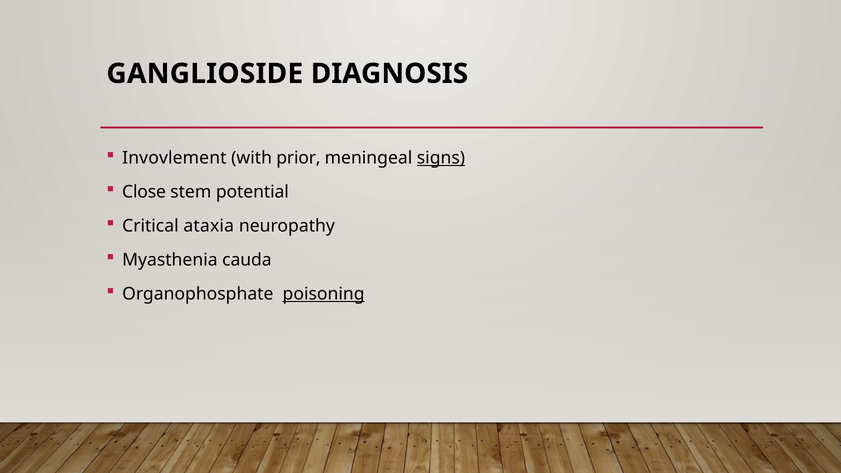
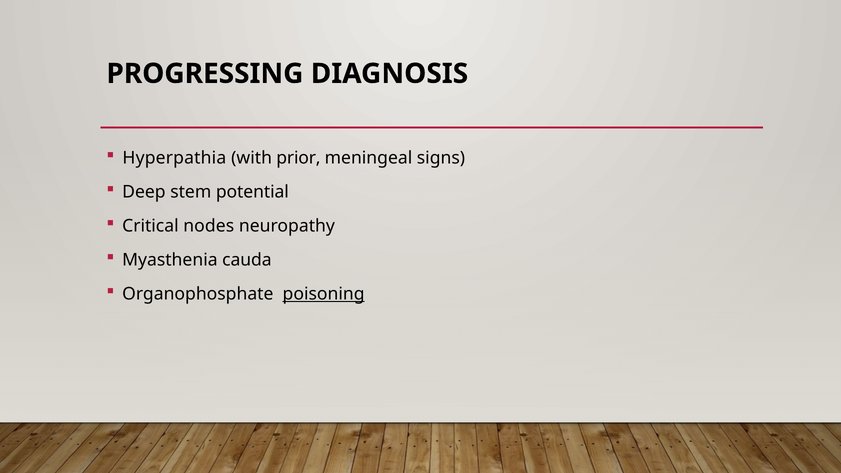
GANGLIOSIDE: GANGLIOSIDE -> PROGRESSING (205, 74)
Invovlement: Invovlement -> Hyperpathia (174, 158)
signs underline: present -> none (441, 158)
Close: Close -> Deep (144, 192)
ataxia: ataxia -> nodes (209, 226)
